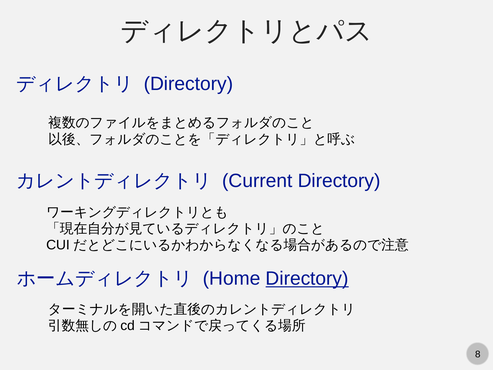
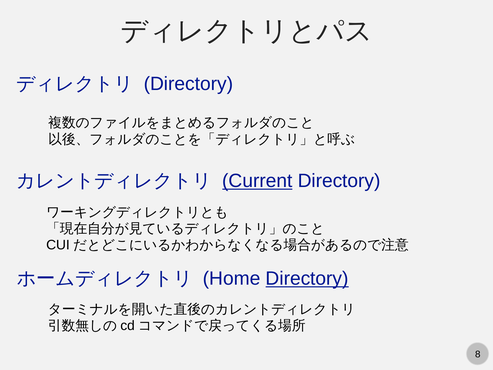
Current underline: none -> present (257, 181)
